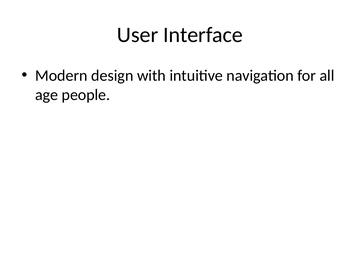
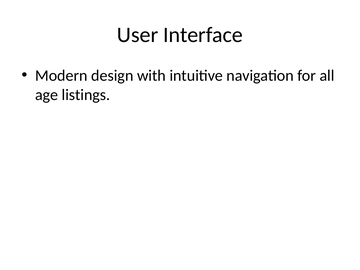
people: people -> listings (86, 95)
